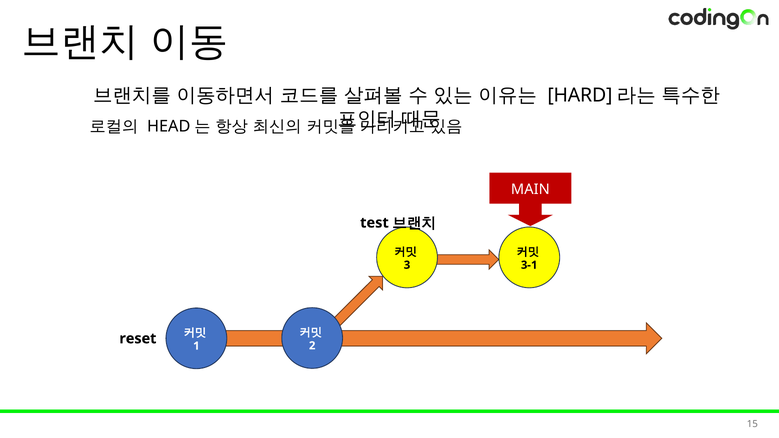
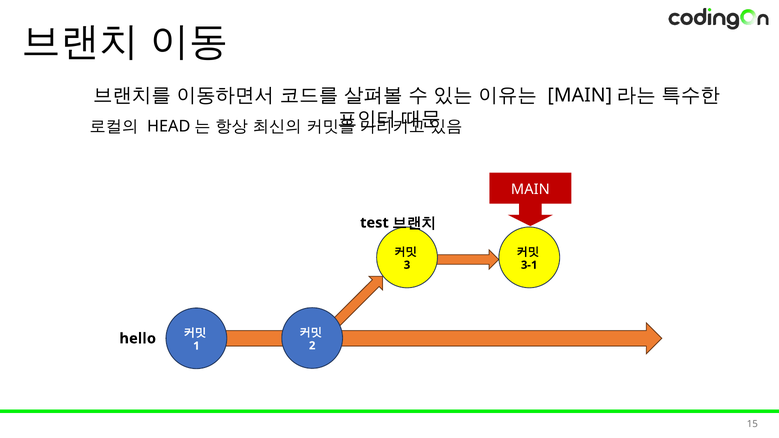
HARD: HARD -> MAIN (580, 95)
reset: reset -> hello (138, 339)
